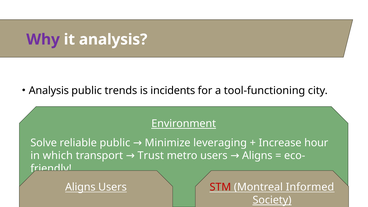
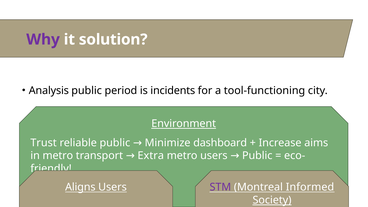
it analysis: analysis -> solution (113, 39)
public trends: trends -> period (121, 91)
Solve: Solve -> Trust (44, 143)
leveraging: leveraging -> dashboard (220, 143)
hour: hour -> aims (316, 143)
in which: which -> metro (58, 156)
transport Trust: Trust -> Extra (151, 156)
users Aligns: Aligns -> Public (257, 156)
STM colour: red -> purple (220, 187)
